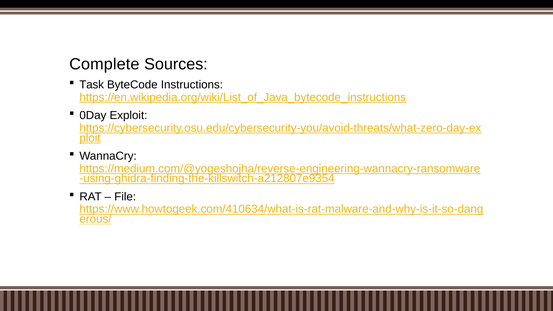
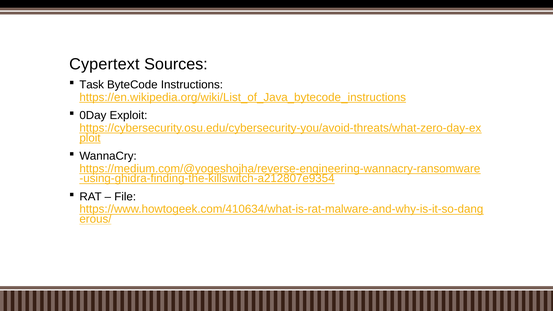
Complete: Complete -> Cypertext (104, 64)
